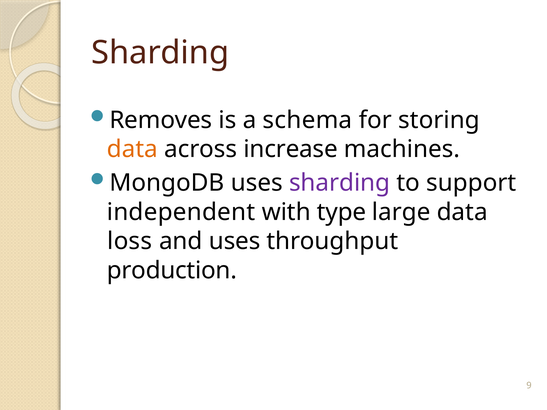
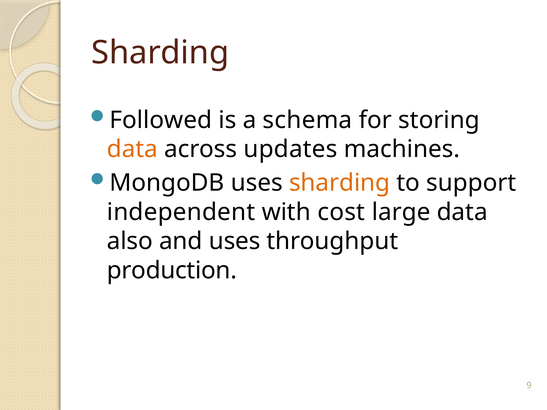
Removes: Removes -> Followed (161, 120)
increase: increase -> updates (290, 149)
sharding colour: purple -> orange (340, 183)
type: type -> cost (341, 212)
loss: loss -> also (130, 241)
